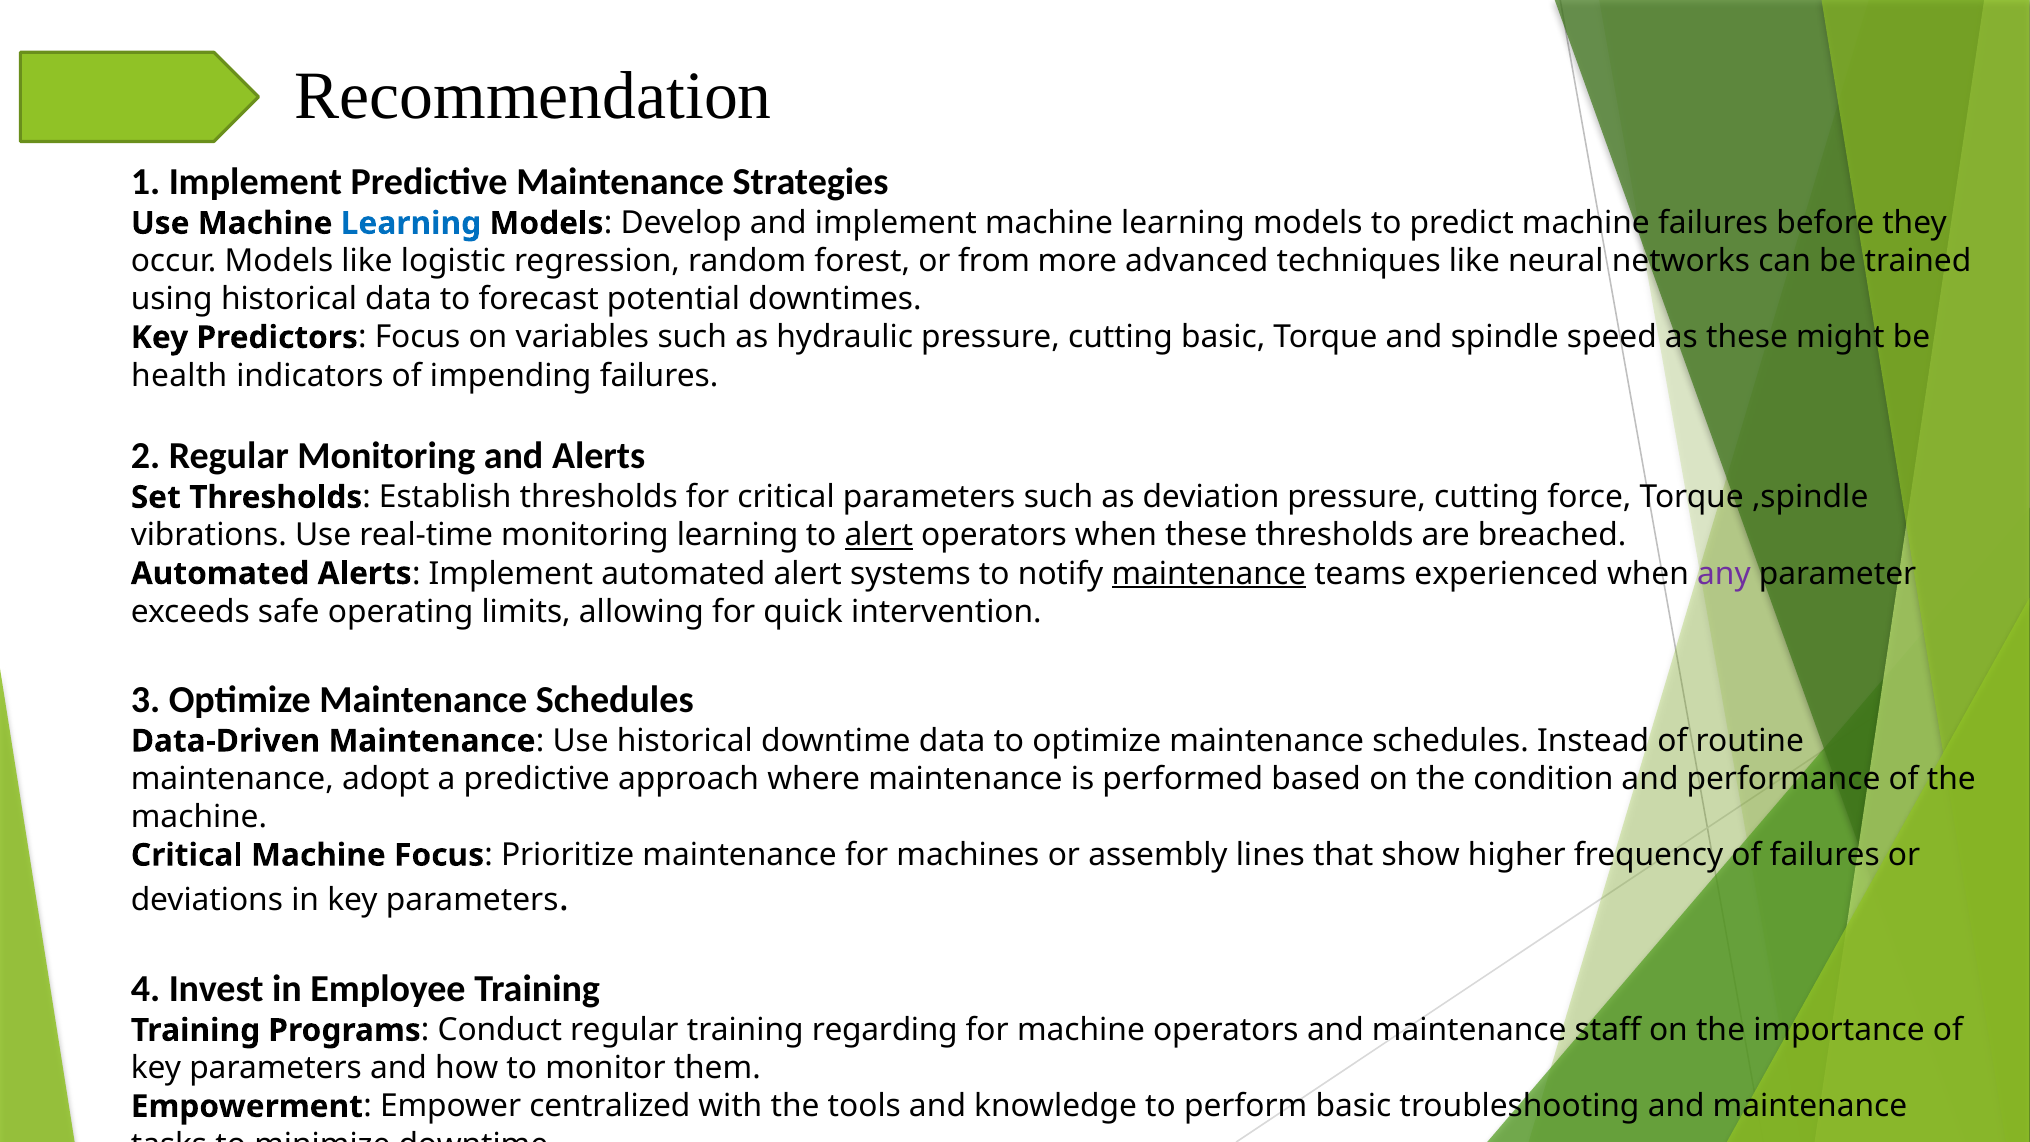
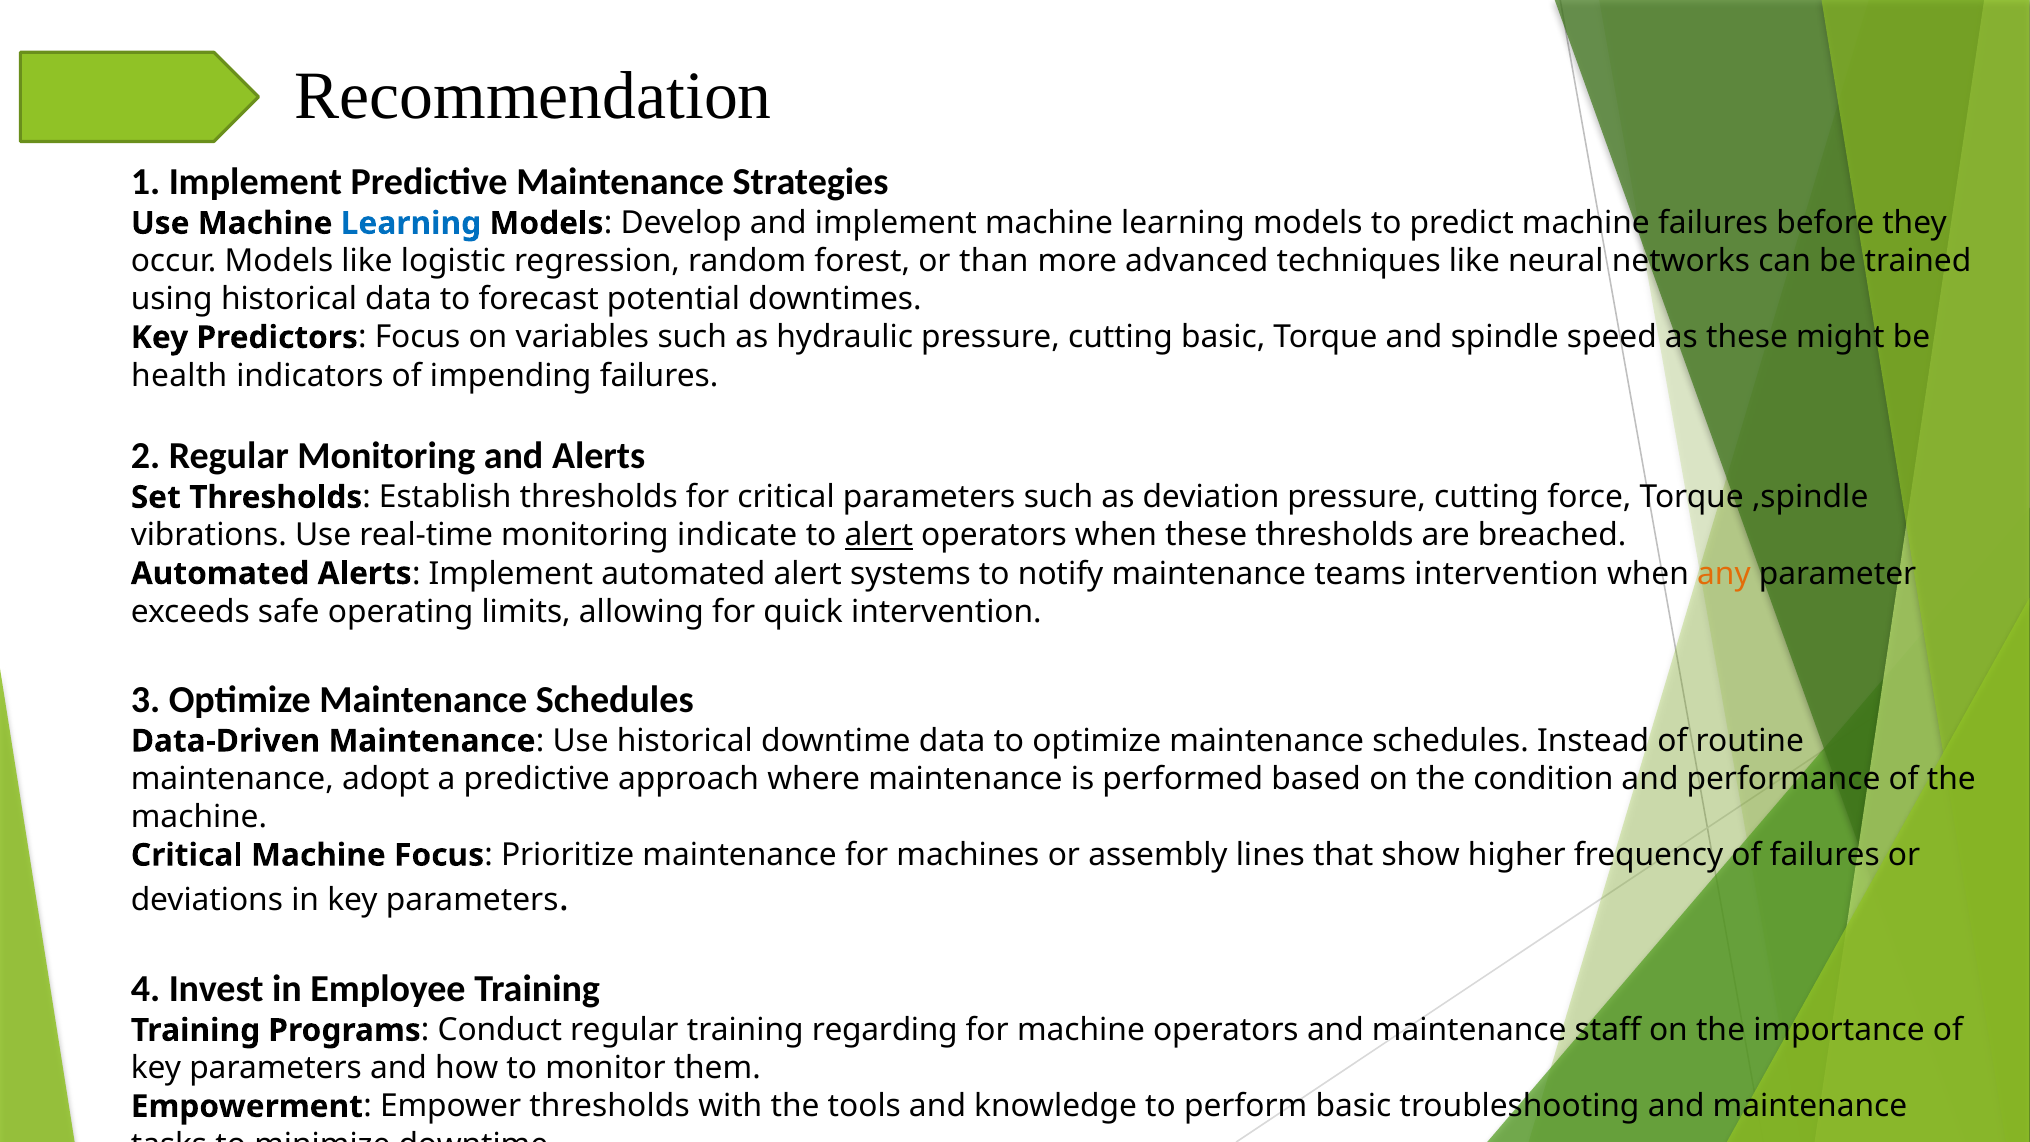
from: from -> than (994, 261)
monitoring learning: learning -> indicate (737, 535)
maintenance underline: present -> none (1209, 573)
teams experienced: experienced -> intervention (1506, 573)
any colour: purple -> orange (1724, 573)
Empower centralized: centralized -> thresholds (610, 1106)
